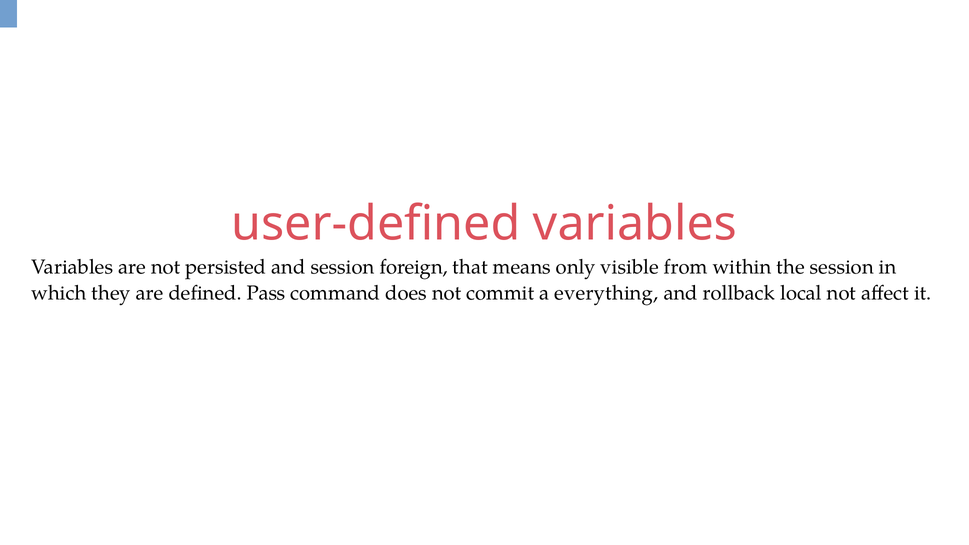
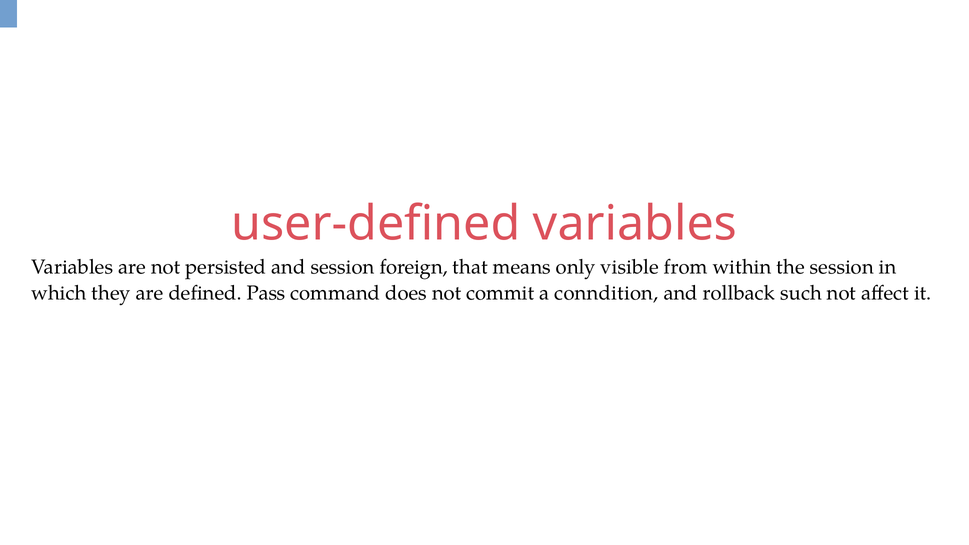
everything: everything -> conndition (606, 293)
local: local -> such (801, 293)
